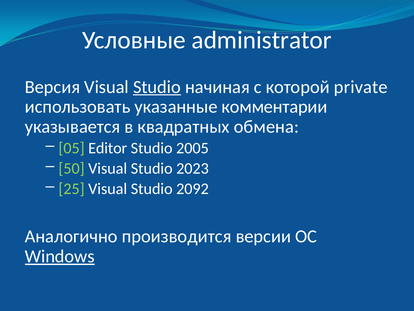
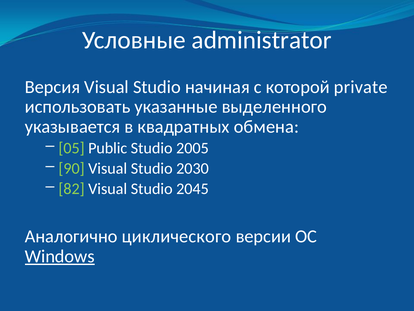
Studio underline: present -> none (157, 87)
комментарии: комментарии -> выделенного (274, 107)
Editor: Editor -> Public (108, 148)
50: 50 -> 90 (72, 168)
2023: 2023 -> 2030 (192, 168)
25: 25 -> 82 (72, 188)
2092: 2092 -> 2045 (192, 188)
производится: производится -> циклического (177, 236)
